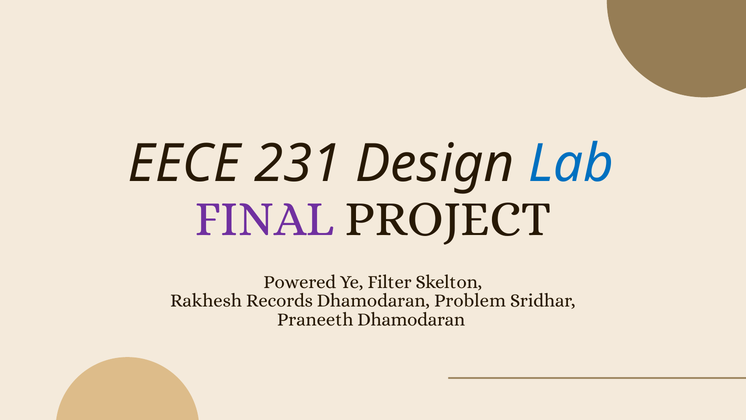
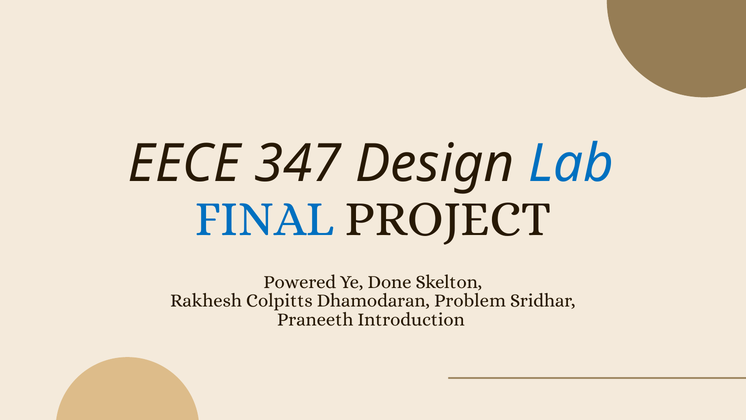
231: 231 -> 347 (298, 164)
FINAL colour: purple -> blue (265, 219)
Filter: Filter -> Done (390, 282)
Records: Records -> Colpitts (279, 301)
Praneeth Dhamodaran: Dhamodaran -> Introduction (411, 319)
